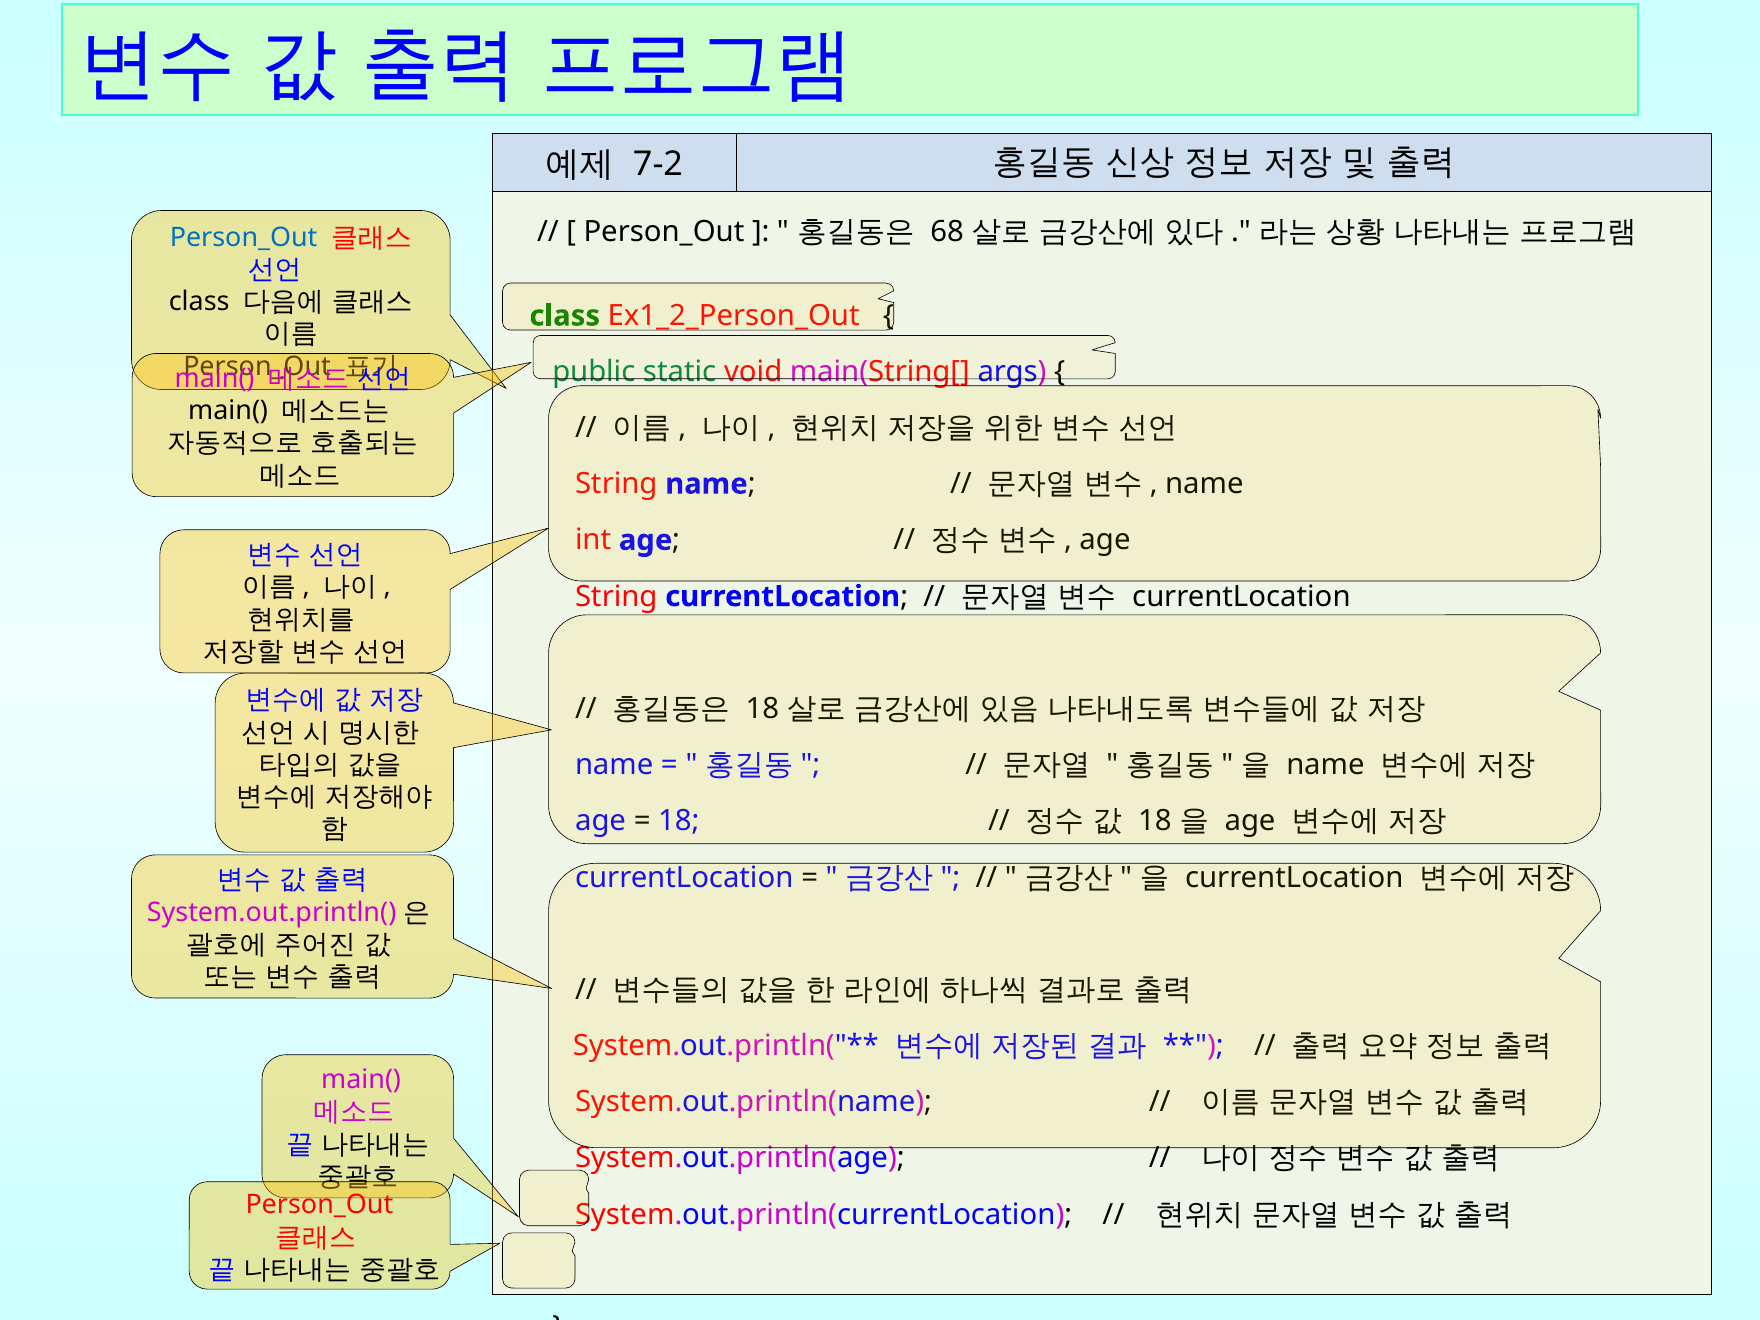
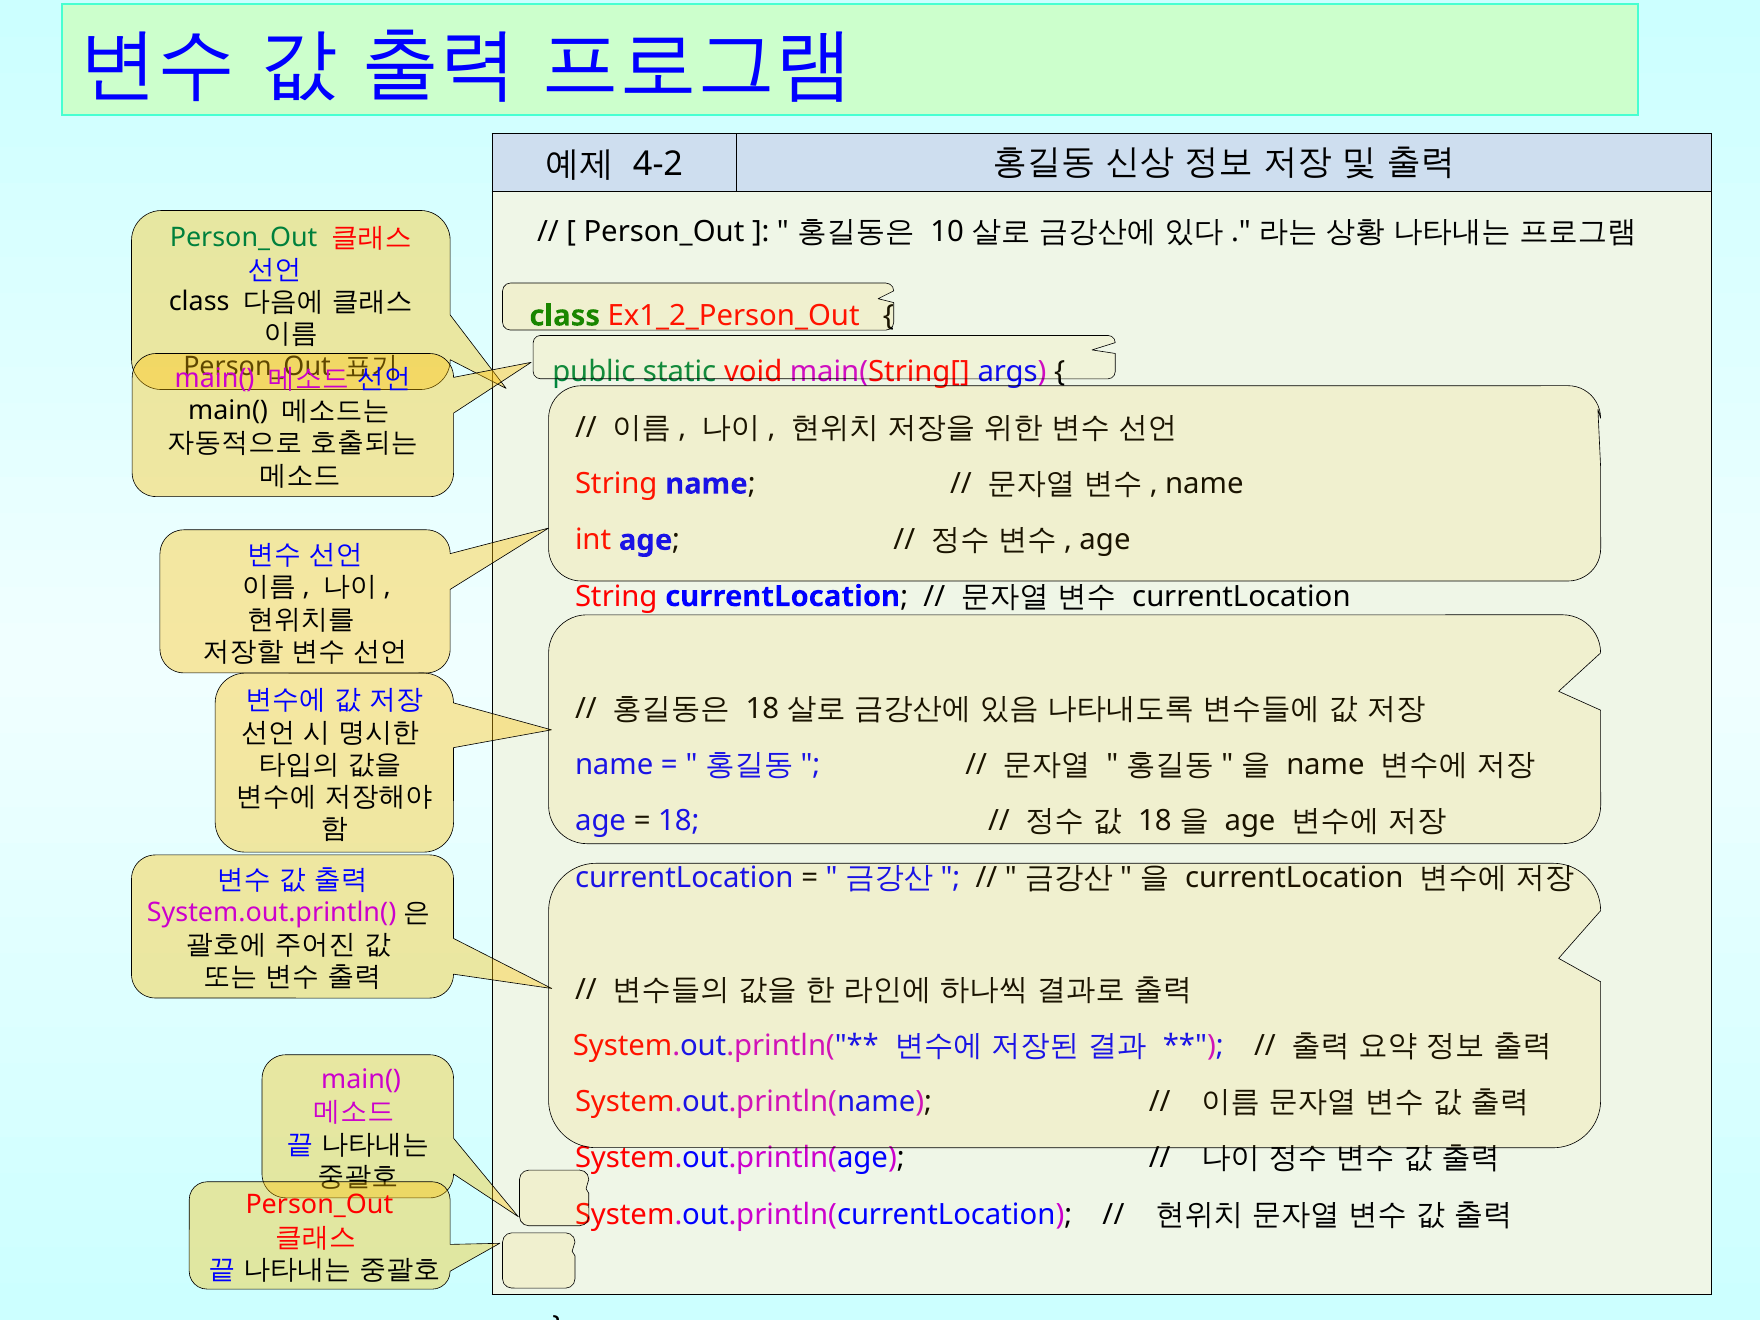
7-2: 7-2 -> 4-2 (658, 164)
68: 68 -> 10 (947, 232)
Person_Out colour: blue -> green (244, 237)
